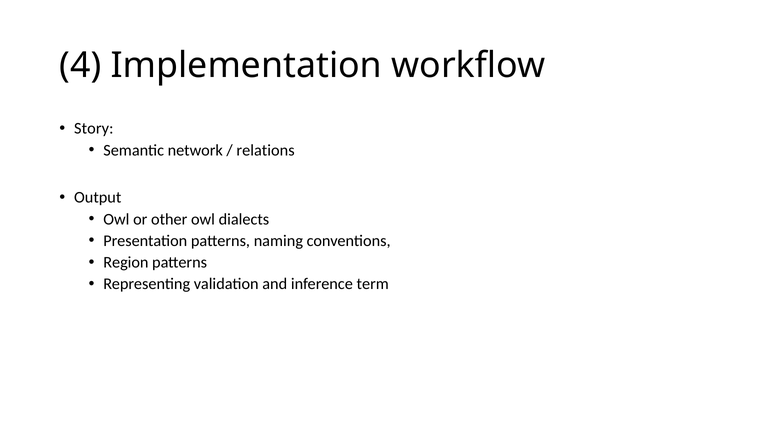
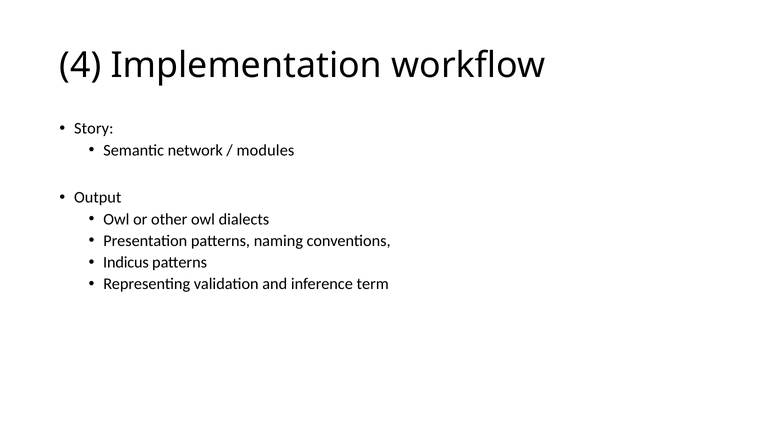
relations: relations -> modules (265, 150)
Region: Region -> Indicus (126, 262)
